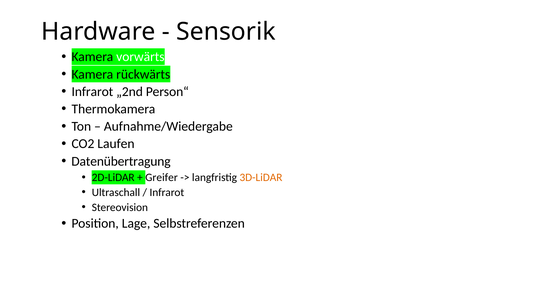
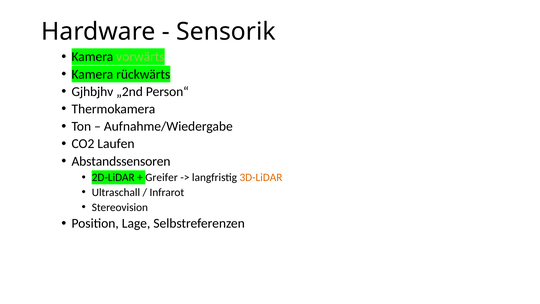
vorwärts colour: white -> light green (140, 57)
Infrarot: Infrarot -> Gjhbjhv (92, 92)
Datenübertragung: Datenübertragung -> Abstandssensoren (121, 161)
